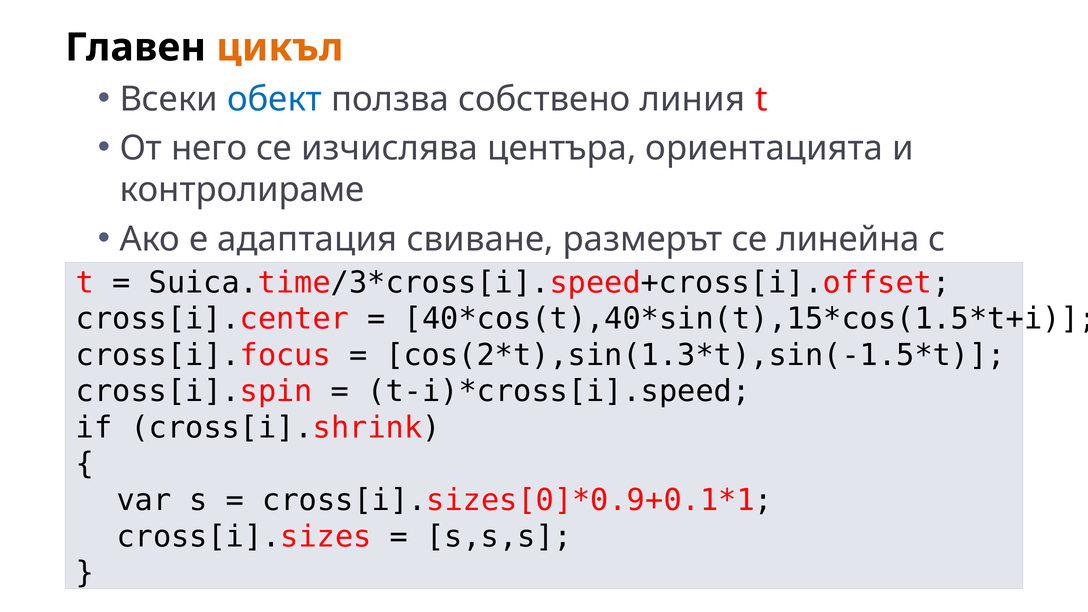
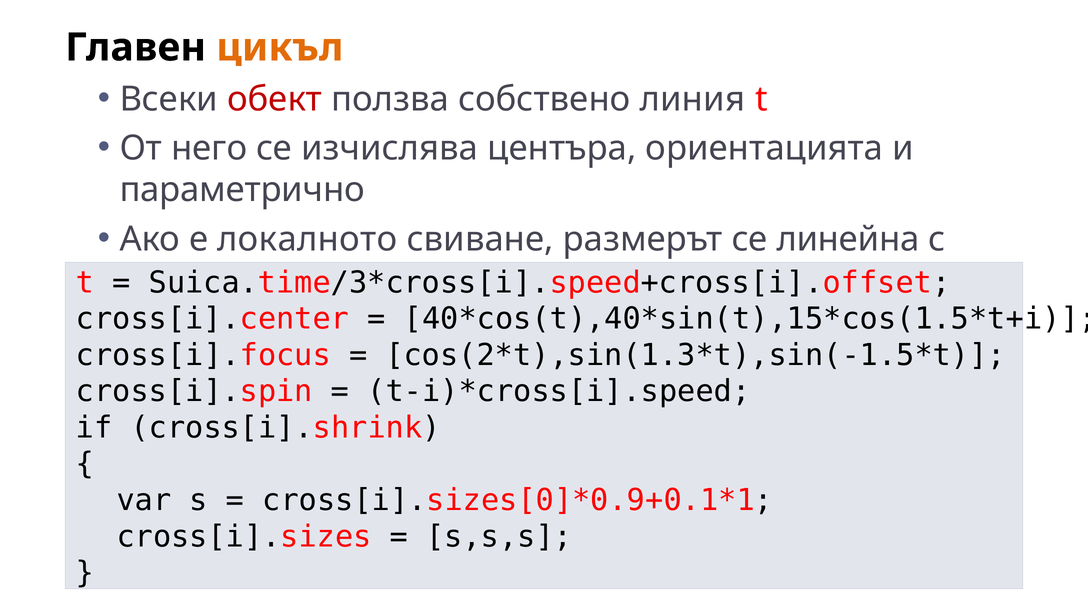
обект colour: blue -> red (275, 99)
контролираме: контролираме -> параметрично (242, 190)
адаптация: адаптация -> локалното (307, 239)
